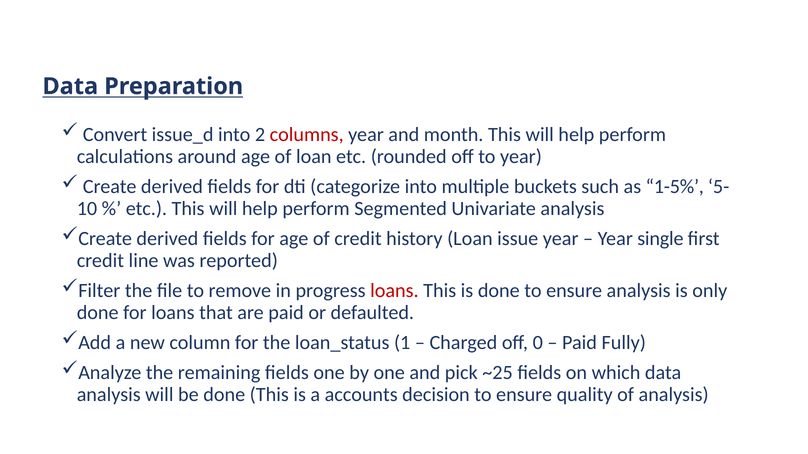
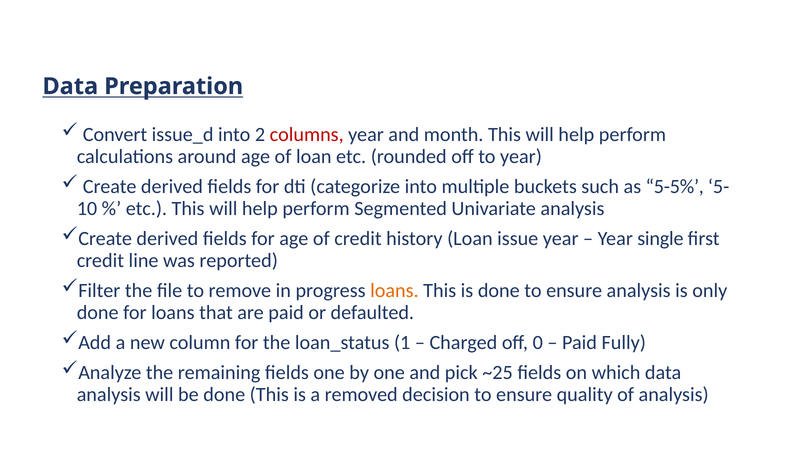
1-5%: 1-5% -> 5-5% (675, 187)
loans colour: red -> orange (394, 291)
accounts: accounts -> removed (361, 395)
